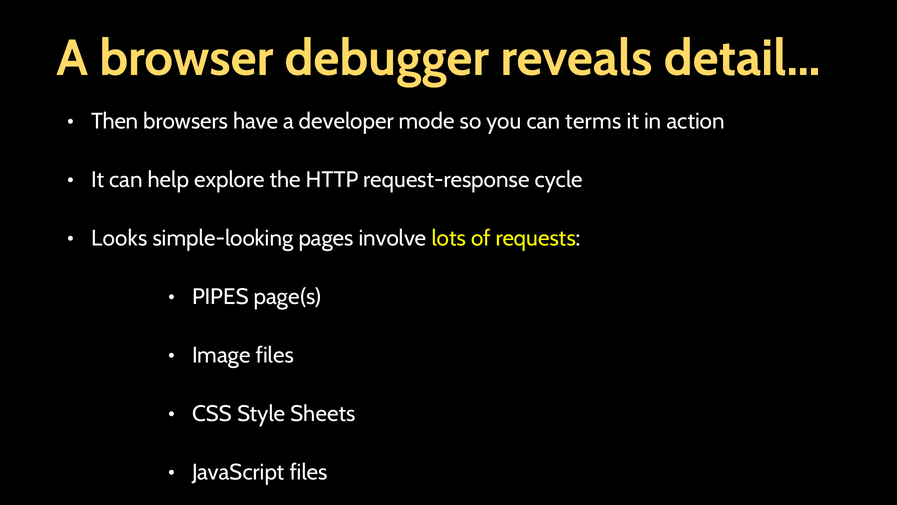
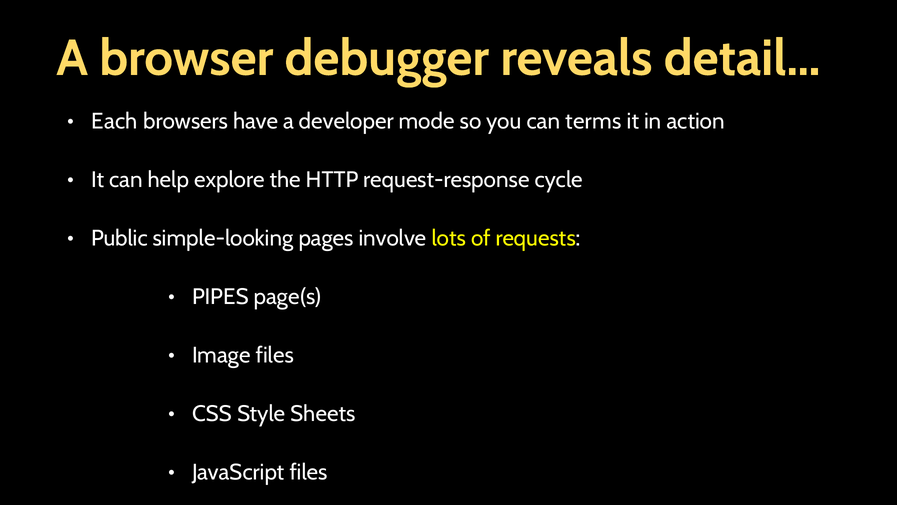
Then: Then -> Each (115, 121)
Looks: Looks -> Public (119, 238)
